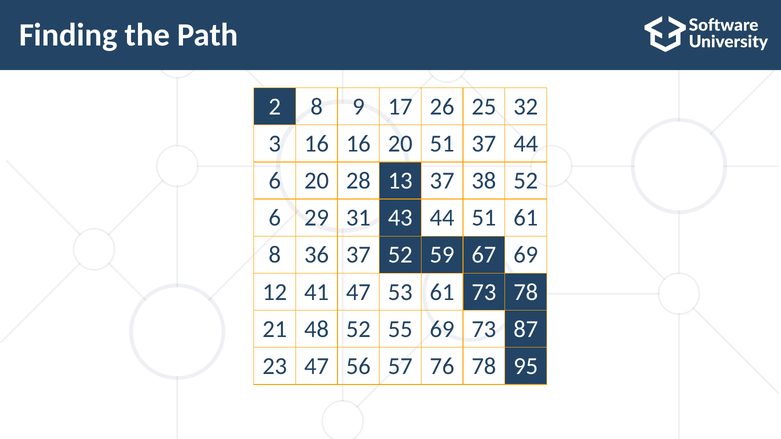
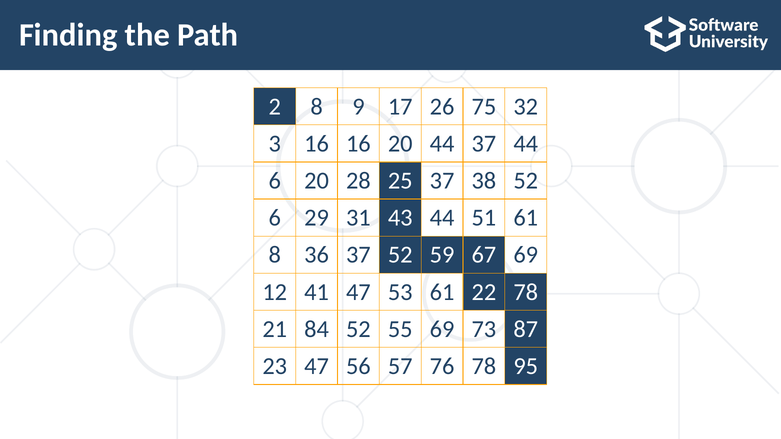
25: 25 -> 75 (484, 107)
20 51: 51 -> 44 (442, 144)
13: 13 -> 25 (400, 181)
61 73: 73 -> 22 (484, 292)
48: 48 -> 84 (317, 329)
